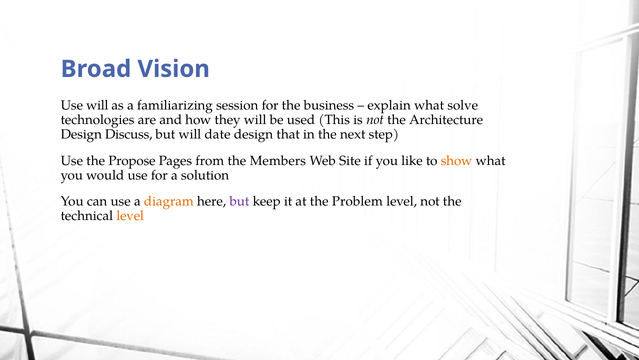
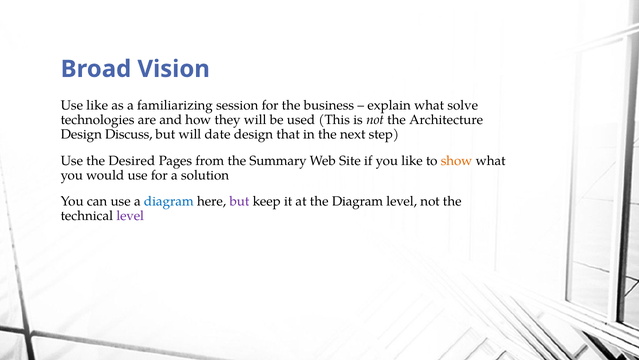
Use will: will -> like (97, 105)
Propose: Propose -> Desired (132, 161)
Members: Members -> Summary (278, 161)
diagram colour: orange -> blue (169, 201)
the Problem: Problem -> Diagram (358, 201)
level colour: orange -> purple (130, 216)
